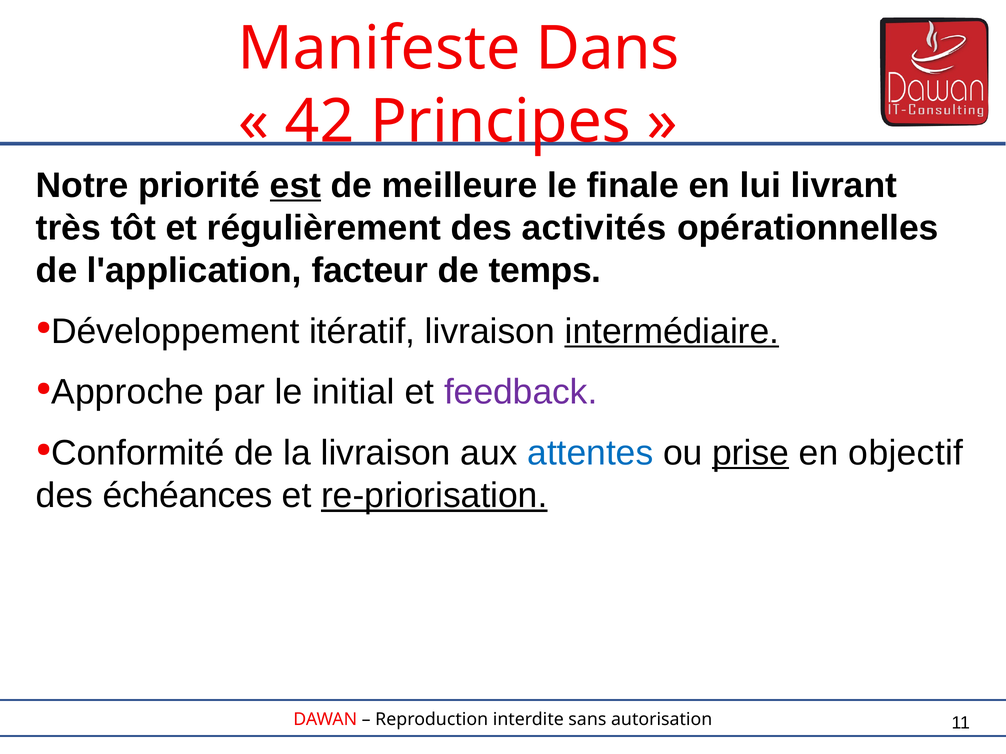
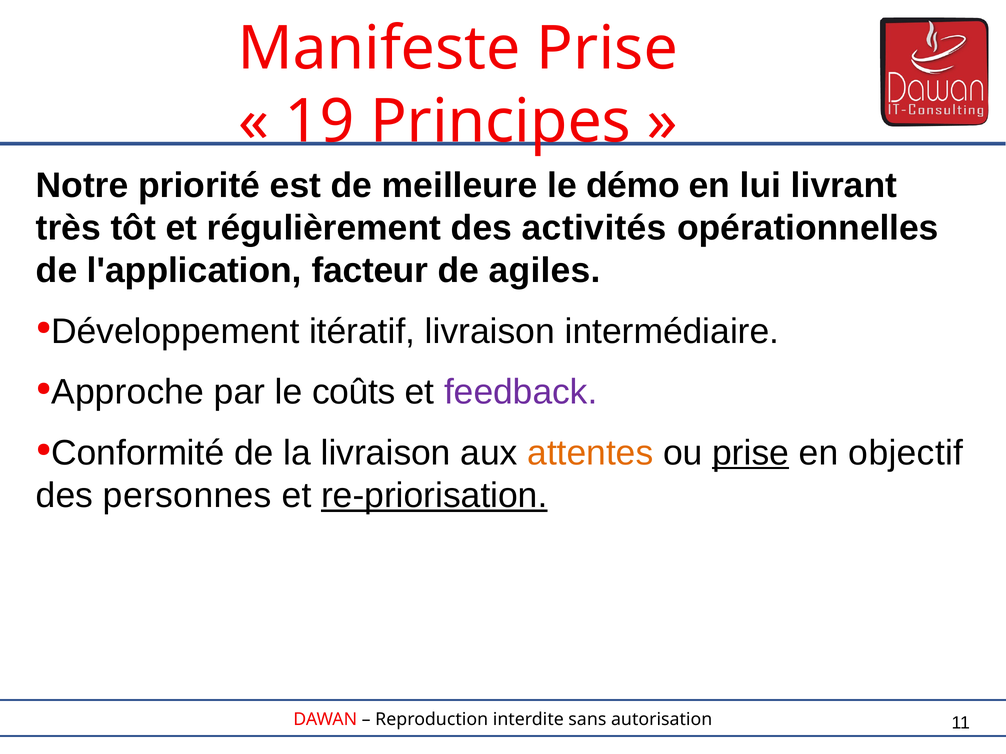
Manifeste Dans: Dans -> Prise (607, 49)
42: 42 -> 19 (320, 122)
est underline: present -> none (295, 185)
finale: finale -> démo (633, 185)
temps: temps -> agiles (545, 271)
intermédiaire underline: present -> none (672, 331)
initial: initial -> coûts (354, 392)
attentes colour: blue -> orange (590, 453)
échéances: échéances -> personnes (187, 496)
